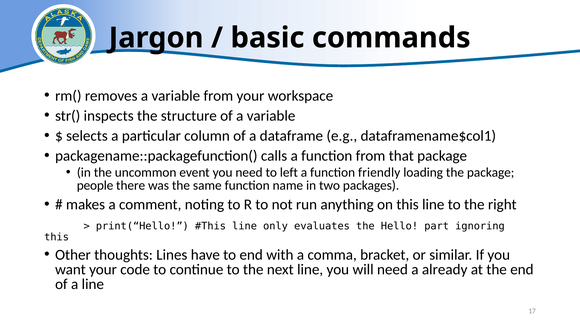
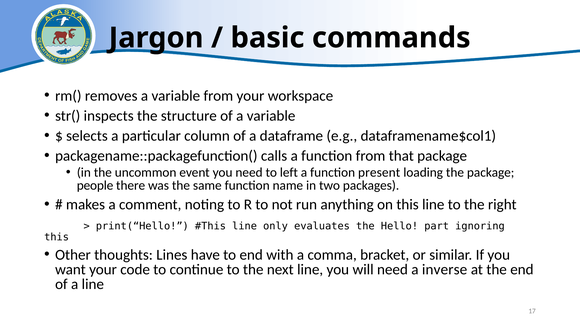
friendly: friendly -> present (379, 173)
already: already -> inverse (445, 270)
